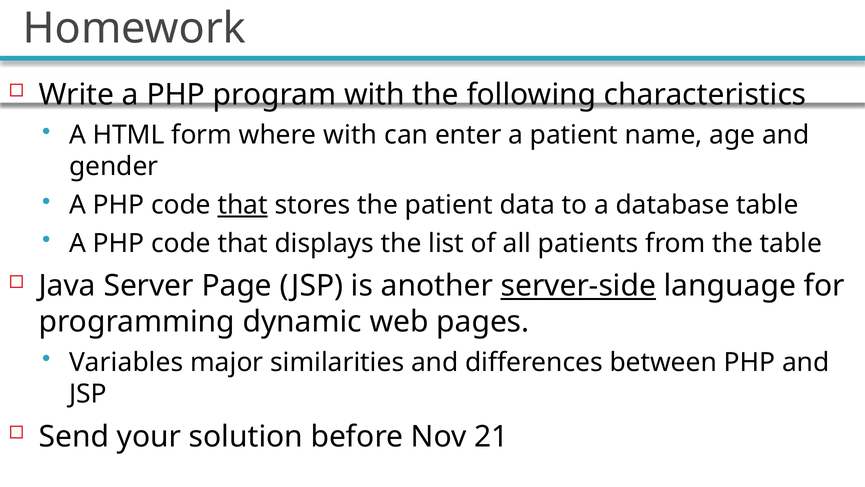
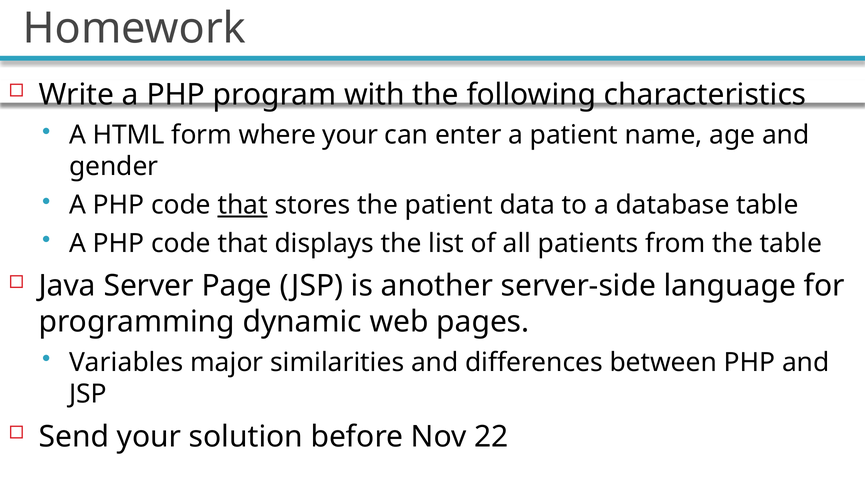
where with: with -> your (350, 135)
server-side underline: present -> none (578, 286)
21: 21 -> 22 (491, 436)
